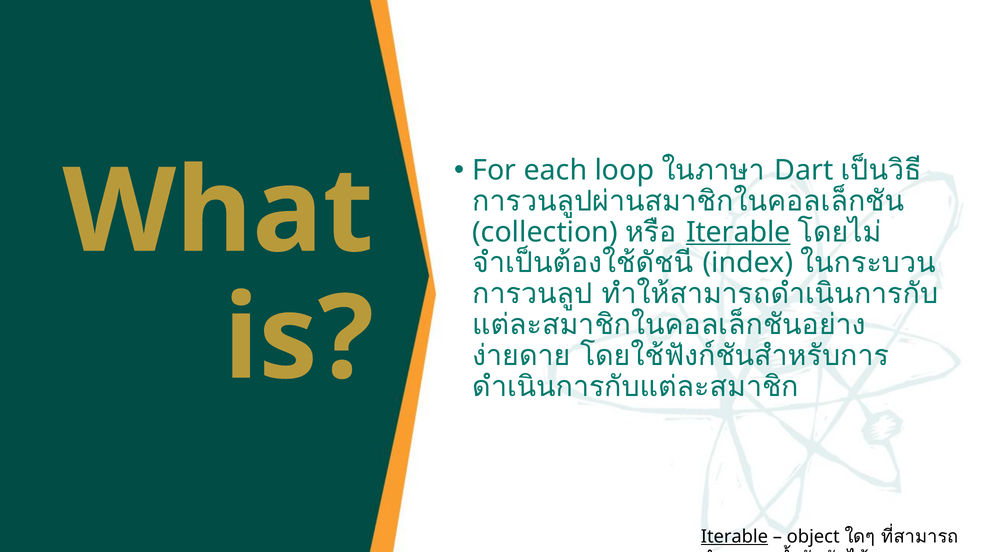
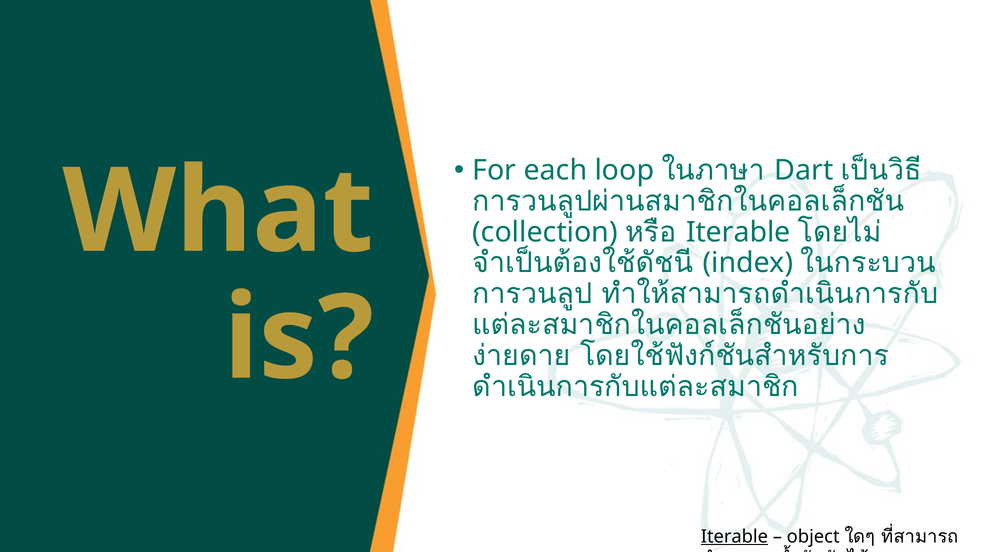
Iterable underline: present -> none (738, 232)
